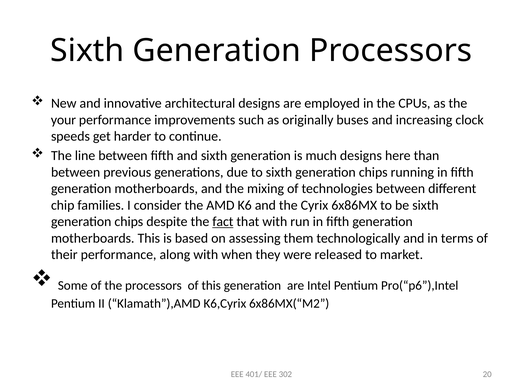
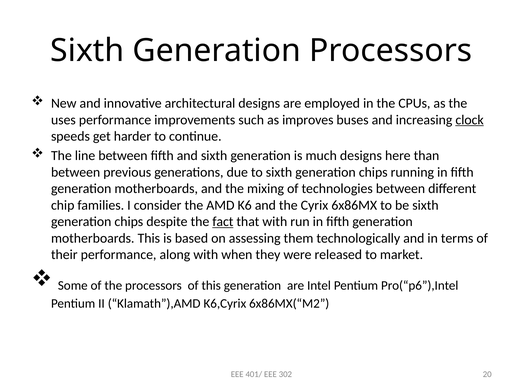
your: your -> uses (63, 120)
originally: originally -> improves (308, 120)
clock underline: none -> present (470, 120)
